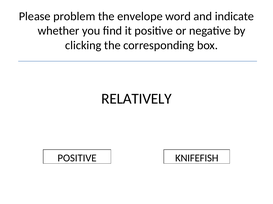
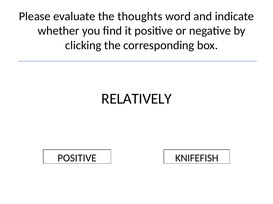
problem: problem -> evaluate (74, 16)
envelope: envelope -> thoughts (140, 16)
